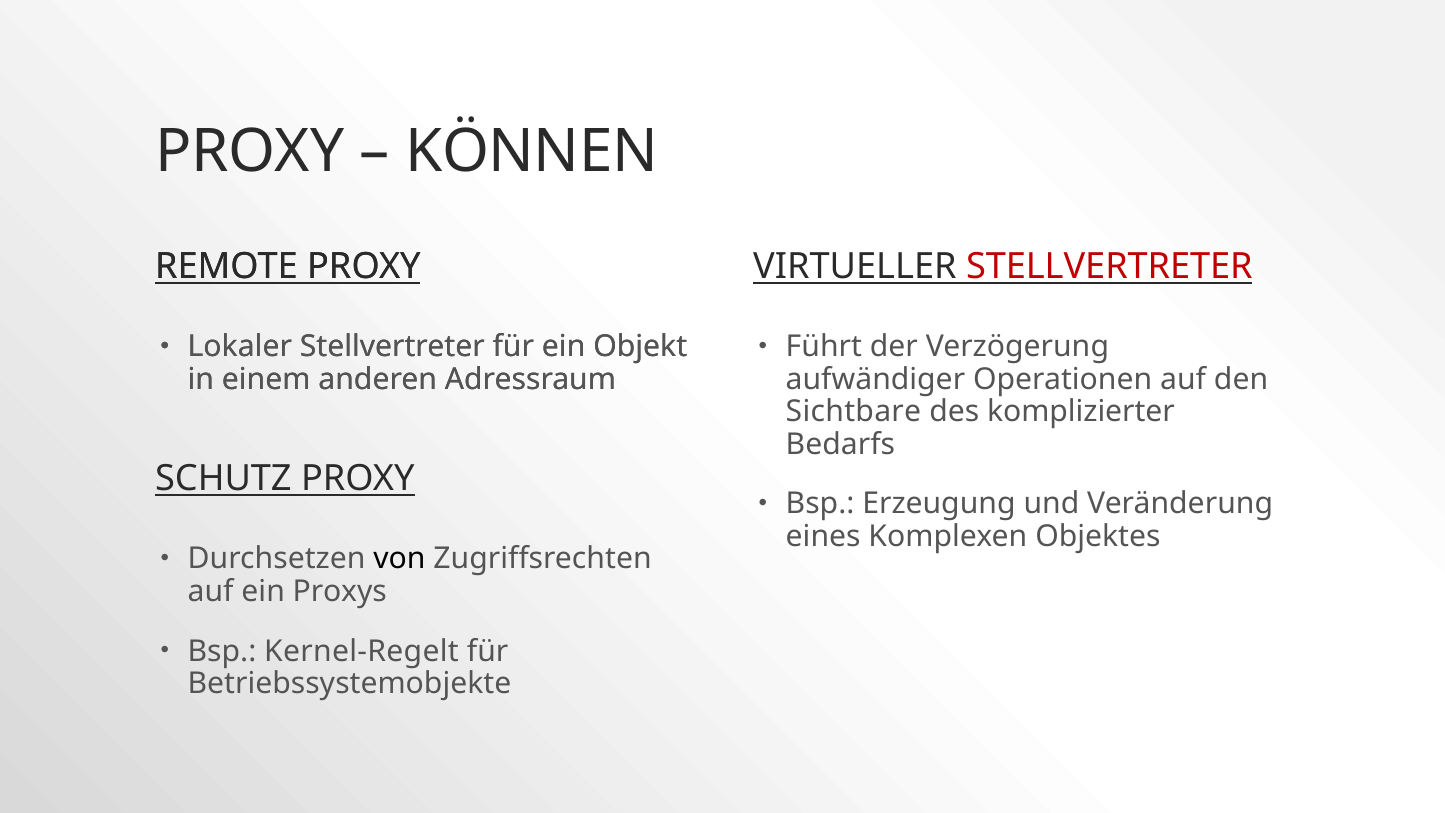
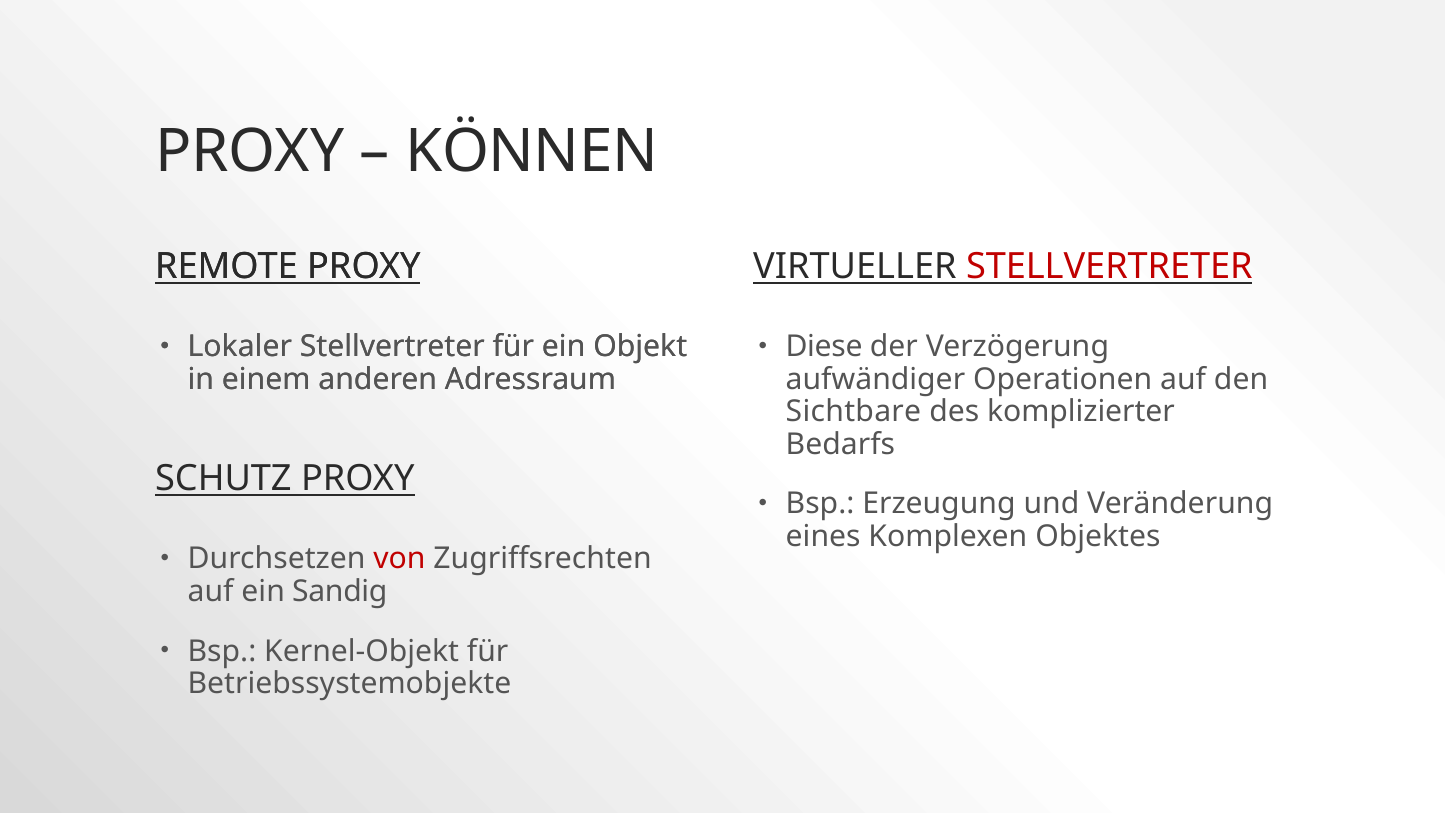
Führt: Führt -> Diese (824, 347)
von colour: black -> red (399, 559)
Proxys: Proxys -> Sandig (340, 592)
Kernel-Regelt: Kernel-Regelt -> Kernel-Objekt (362, 651)
